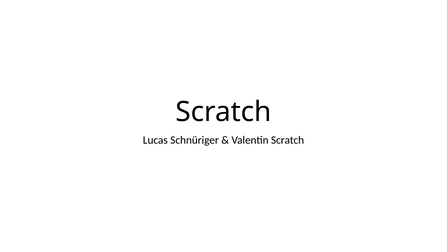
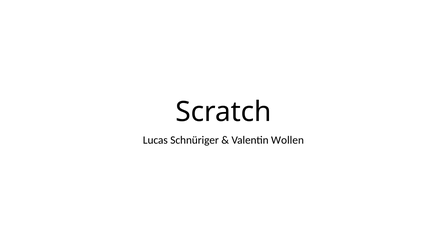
Valentin Scratch: Scratch -> Wollen (287, 140)
